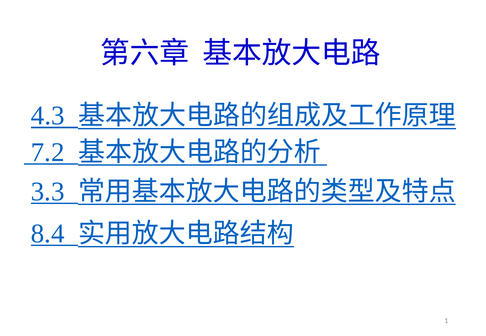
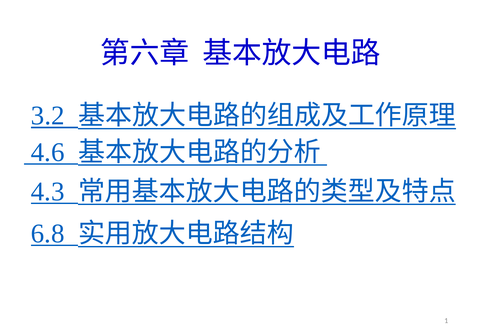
4.3: 4.3 -> 3.2 (48, 116)
7.2: 7.2 -> 4.6 (48, 152)
3.3: 3.3 -> 4.3 (48, 192)
8.4: 8.4 -> 6.8 (48, 234)
